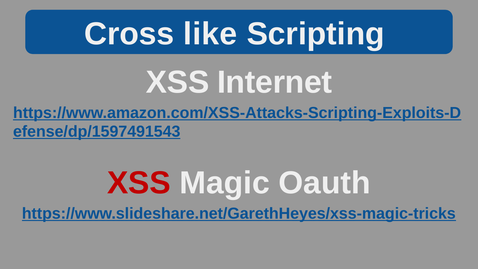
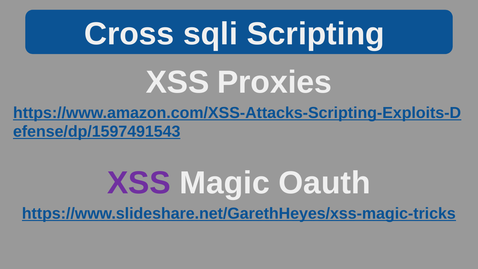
like: like -> sqli (210, 34)
Internet: Internet -> Proxies (275, 82)
XSS colour: red -> purple (139, 183)
